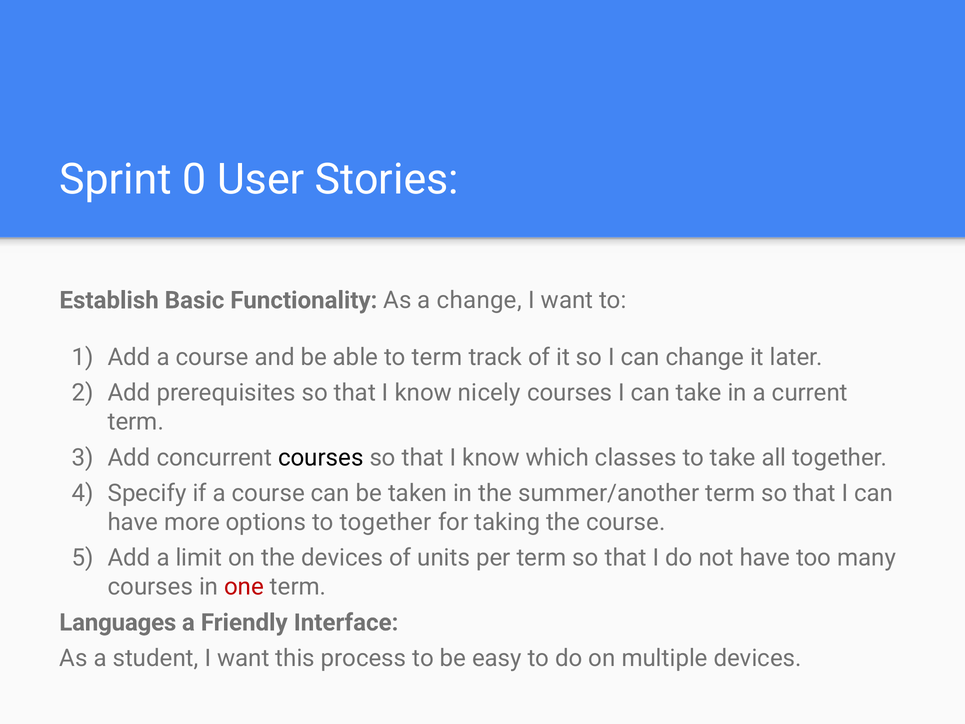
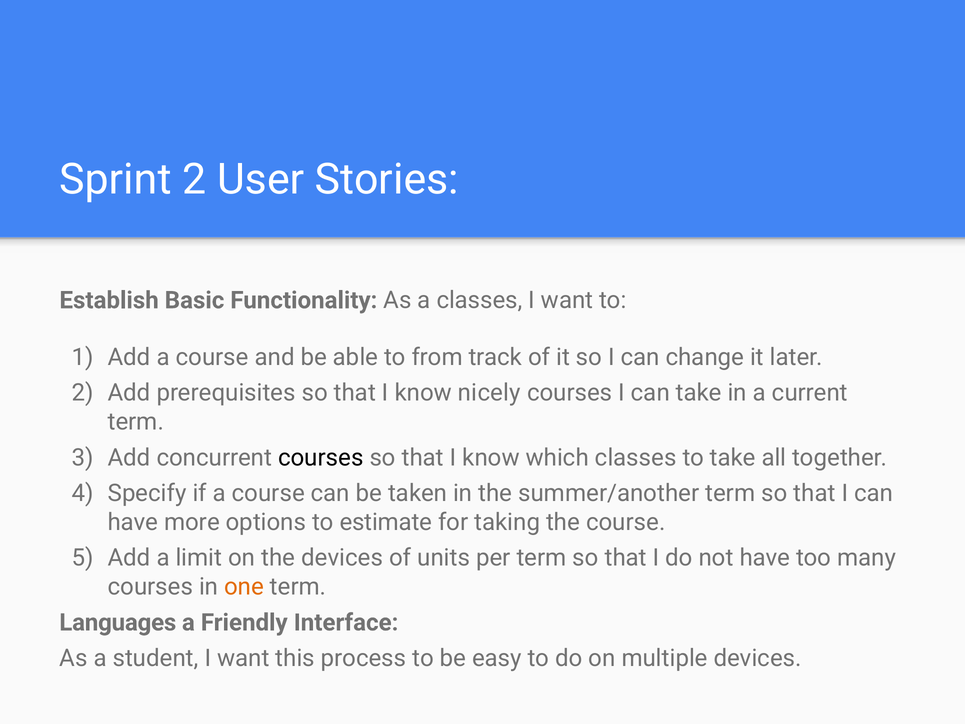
Sprint 0: 0 -> 2 (194, 180)
a change: change -> classes (480, 300)
to term: term -> from (437, 357)
to together: together -> estimate (386, 522)
one colour: red -> orange (244, 587)
